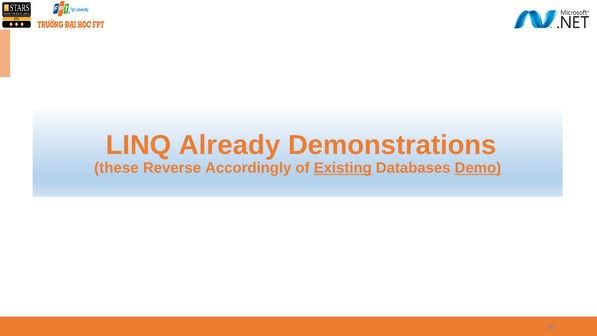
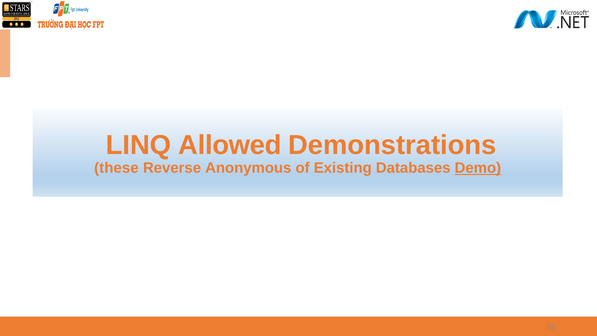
Already: Already -> Allowed (230, 145)
Accordingly: Accordingly -> Anonymous (248, 168)
Existing underline: present -> none (343, 168)
